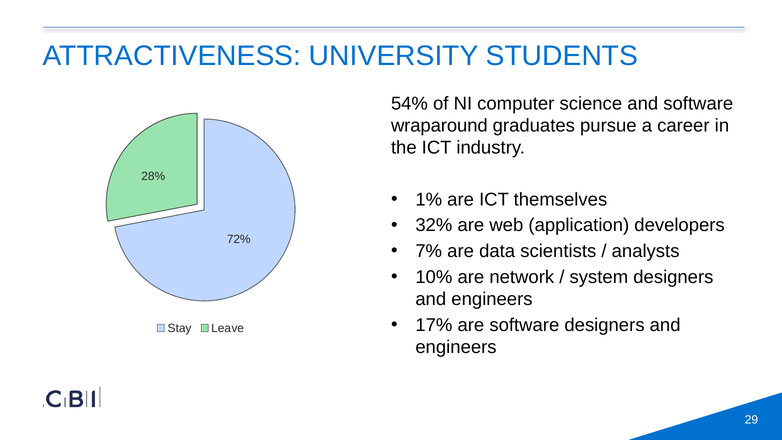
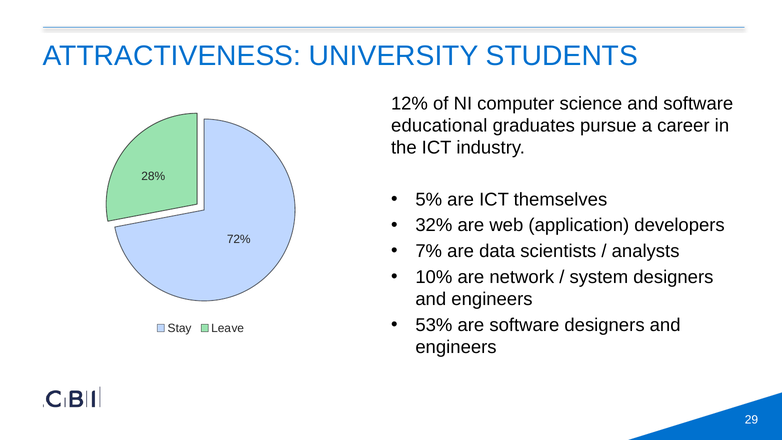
54%: 54% -> 12% (409, 103)
wraparound: wraparound -> educational (439, 126)
1%: 1% -> 5% (429, 199)
17%: 17% -> 53% (434, 325)
